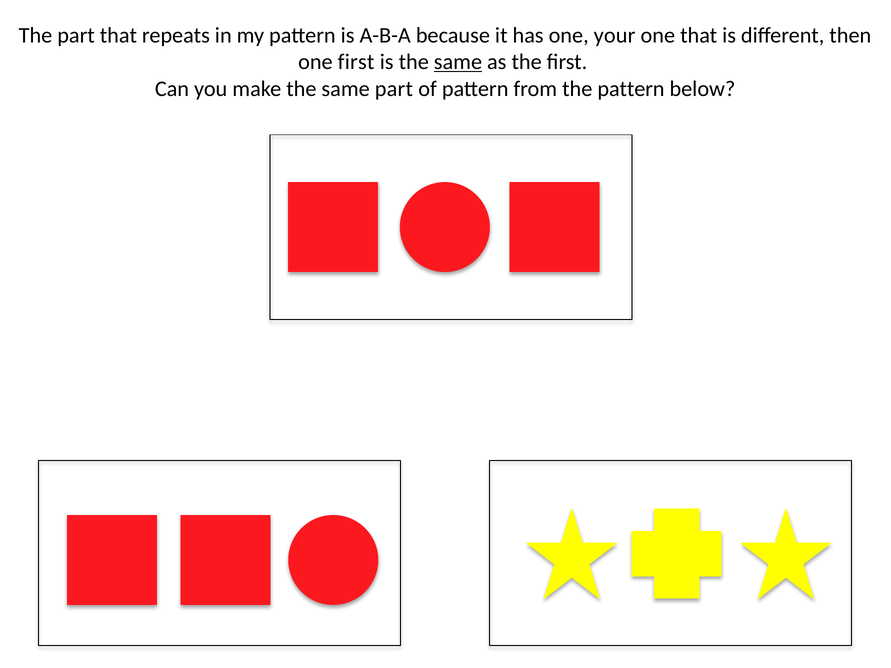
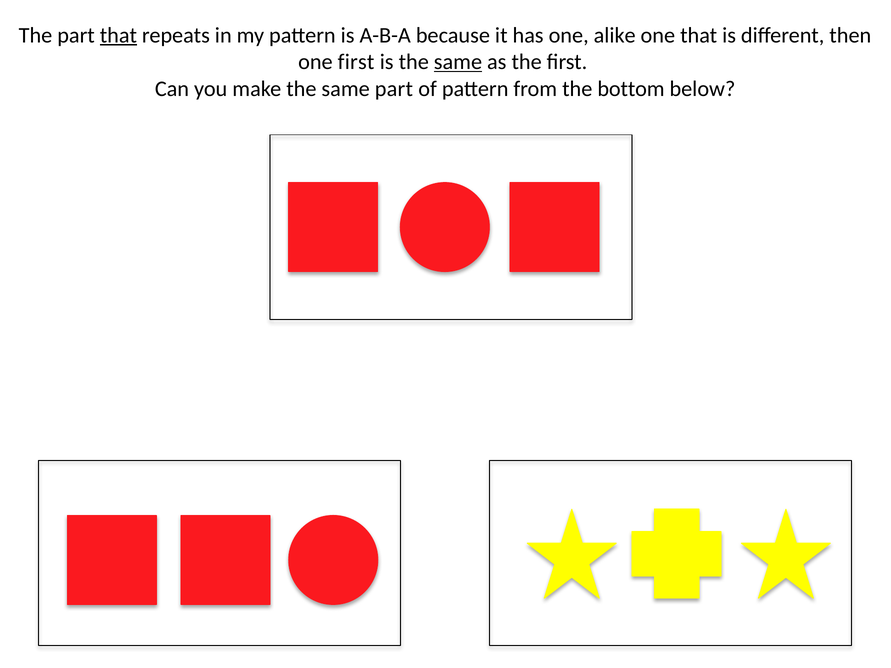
that underline: none -> present (118, 35)
your: your -> alike (615, 35)
the pattern: pattern -> bottom (631, 89)
